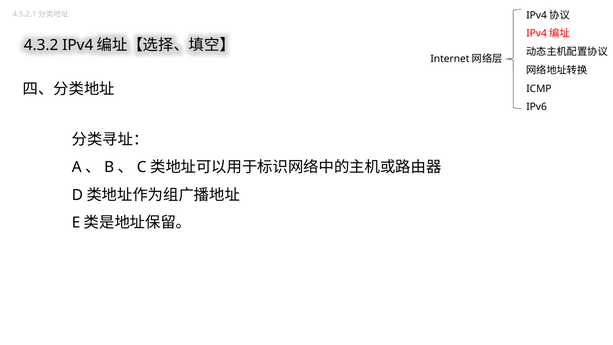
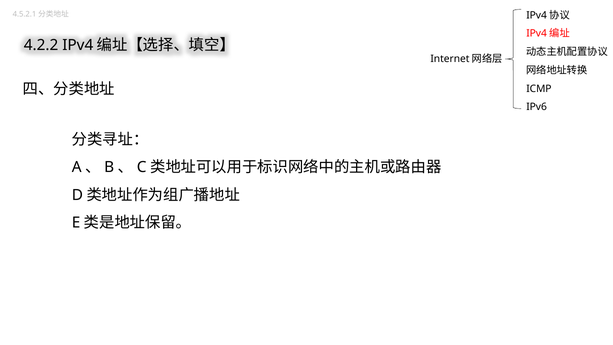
4.3.2: 4.3.2 -> 4.2.2 (41, 45)
